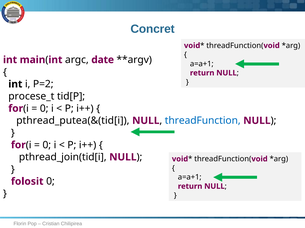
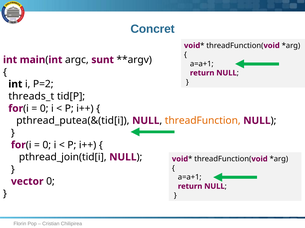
date: date -> sunt (103, 60)
procese_t: procese_t -> threads_t (31, 97)
threadFunction colour: blue -> orange (203, 121)
folosit: folosit -> vector (27, 182)
